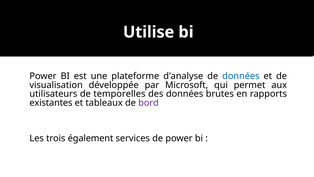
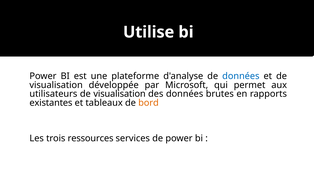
utilisateurs de temporelles: temporelles -> visualisation (120, 94)
bord colour: purple -> orange (149, 103)
également: également -> ressources (91, 138)
